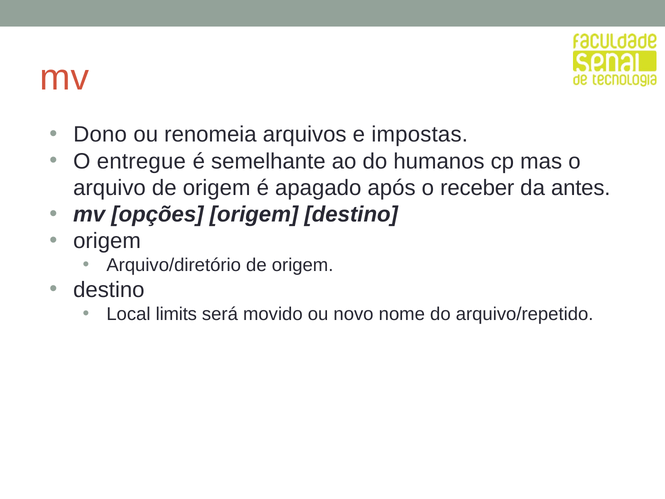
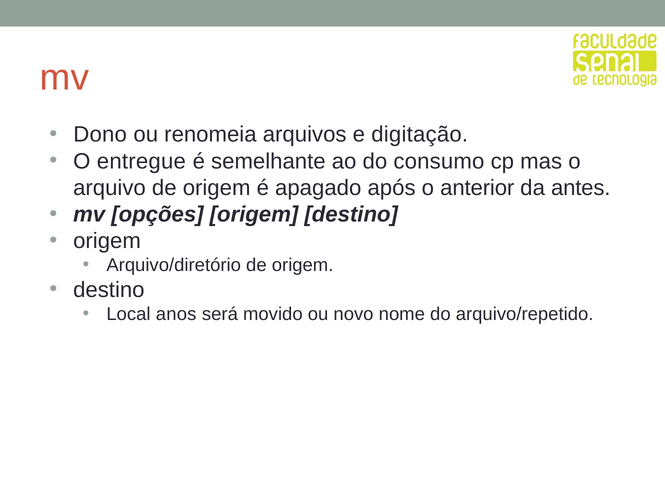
impostas: impostas -> digitação (420, 135)
humanos: humanos -> consumo (439, 161)
receber: receber -> anterior (477, 188)
limits: limits -> anos (176, 314)
